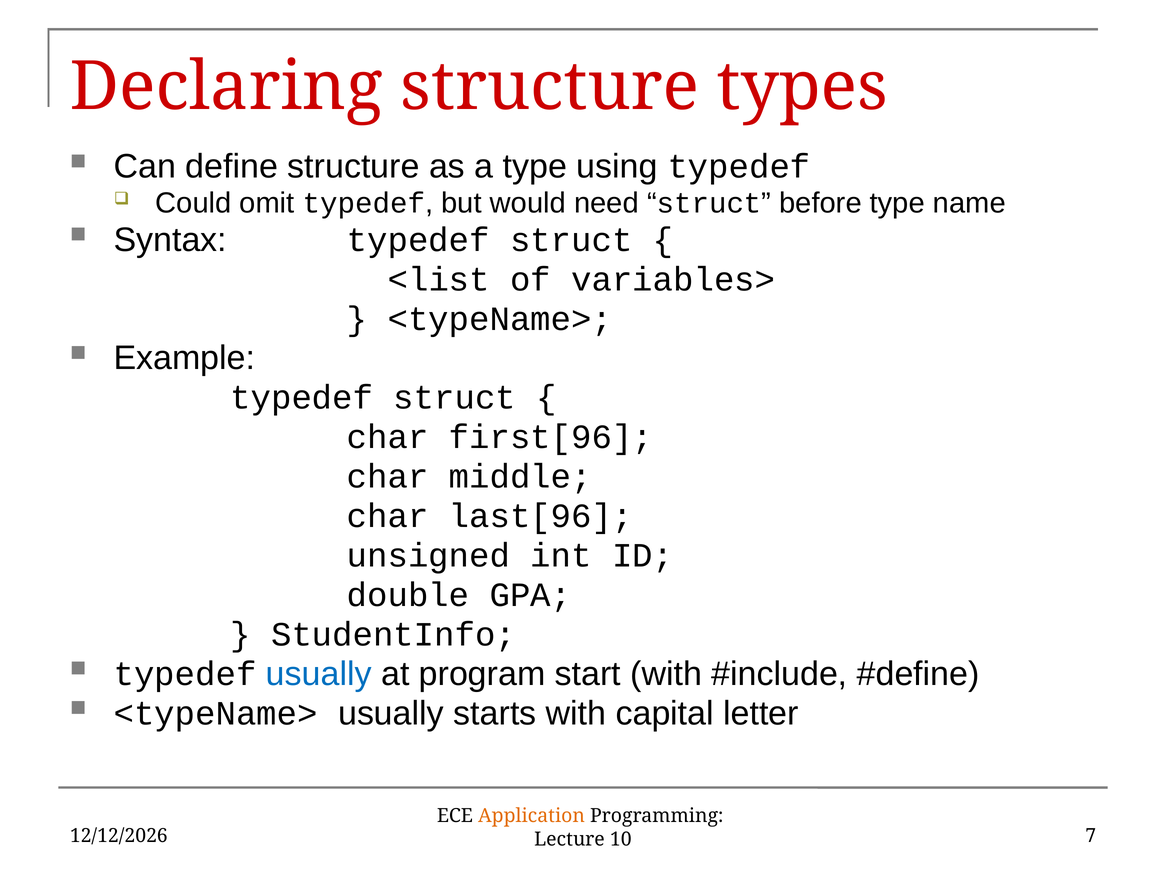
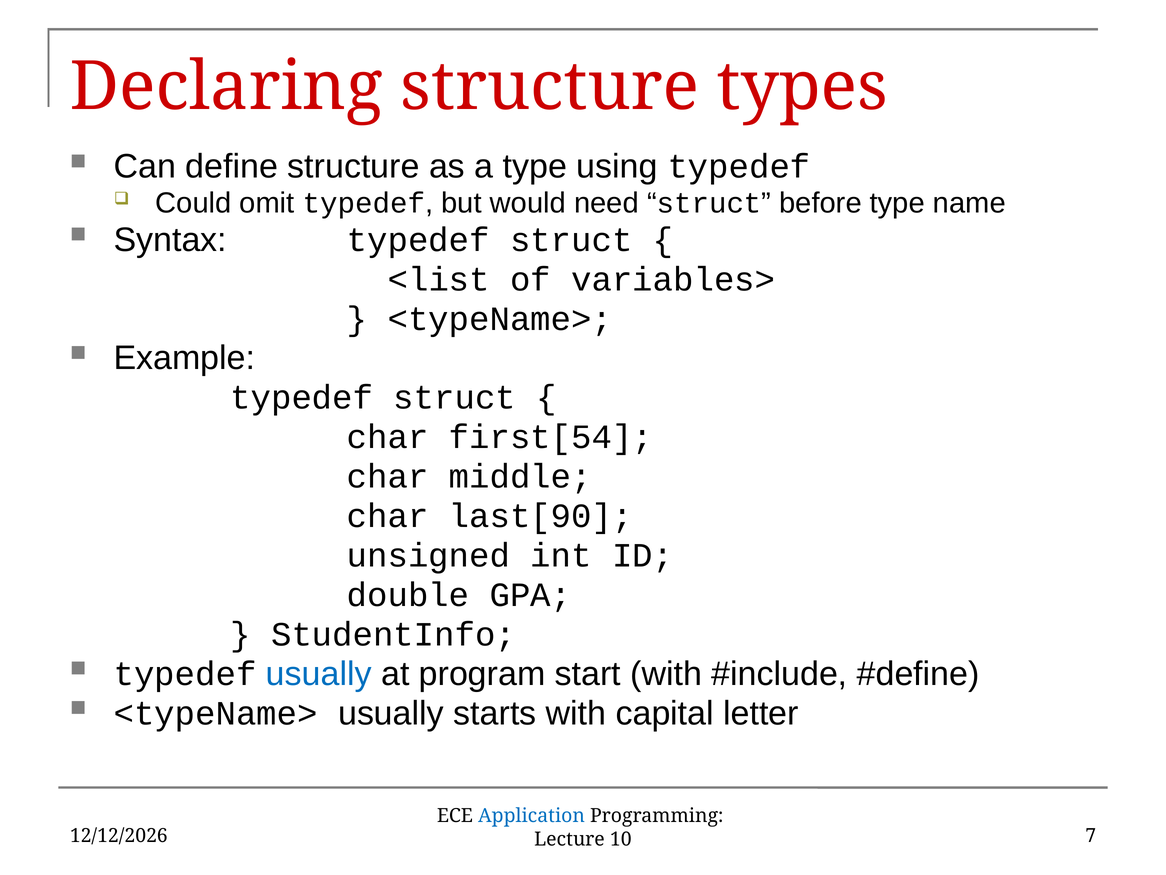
first[96: first[96 -> first[54 (551, 437)
last[96: last[96 -> last[90 (541, 516)
Application colour: orange -> blue (531, 816)
